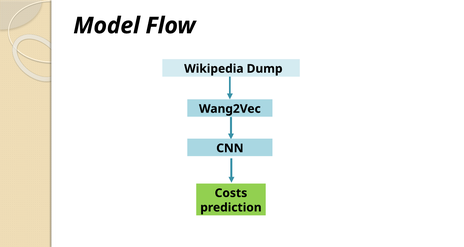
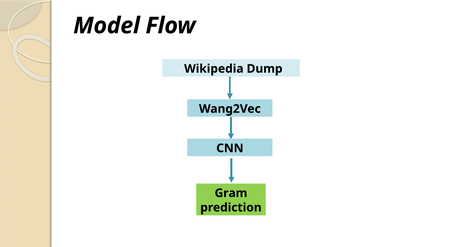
Costs: Costs -> Gram (231, 193)
